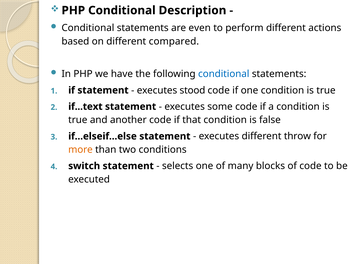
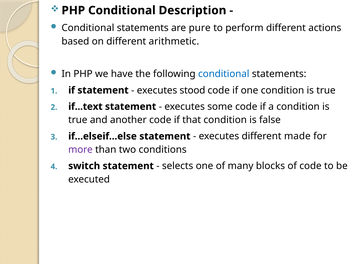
even: even -> pure (200, 28)
compared: compared -> arithmetic (174, 41)
throw: throw -> made (297, 136)
more colour: orange -> purple (80, 150)
